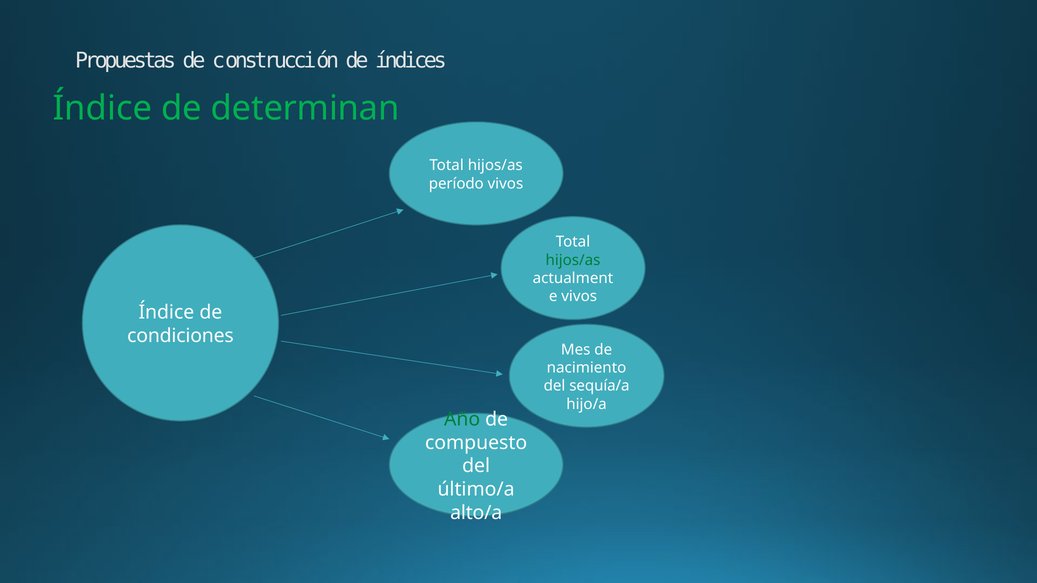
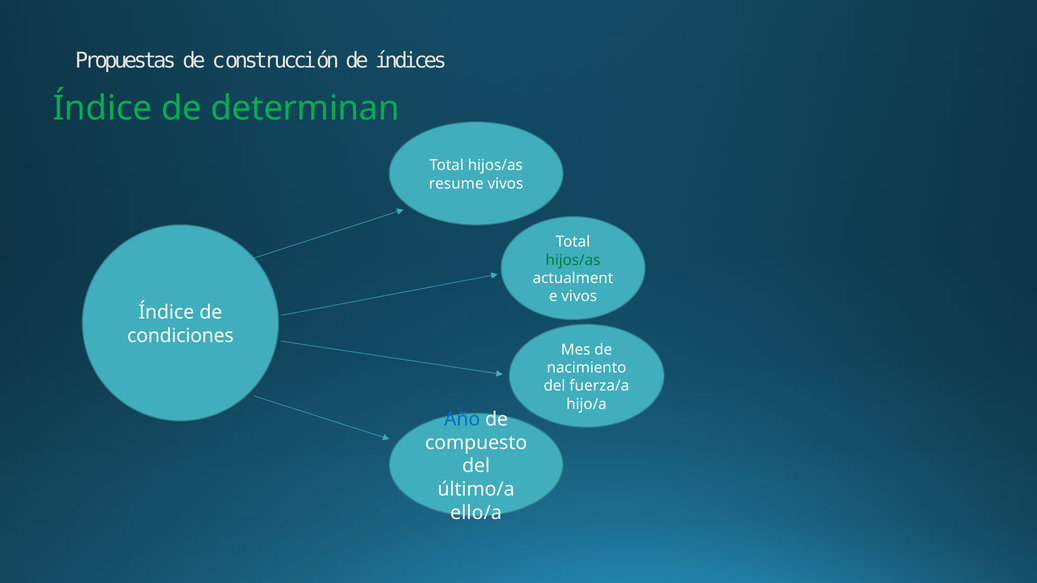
período: período -> resume (456, 184)
sequía/a: sequía/a -> fuerza/a (599, 386)
Año colour: green -> blue (462, 420)
alto/a: alto/a -> ello/a (476, 513)
